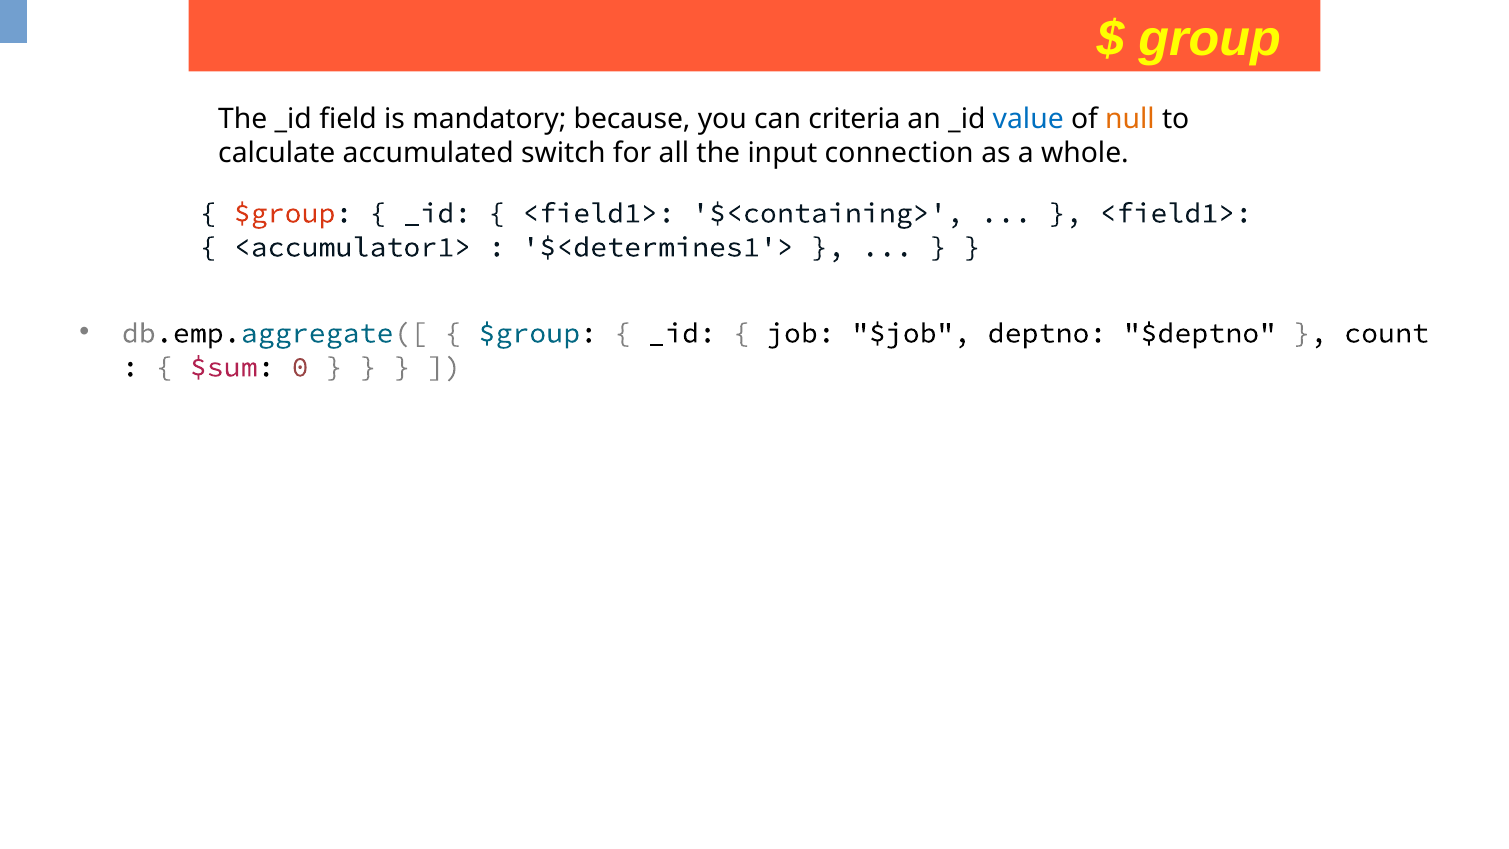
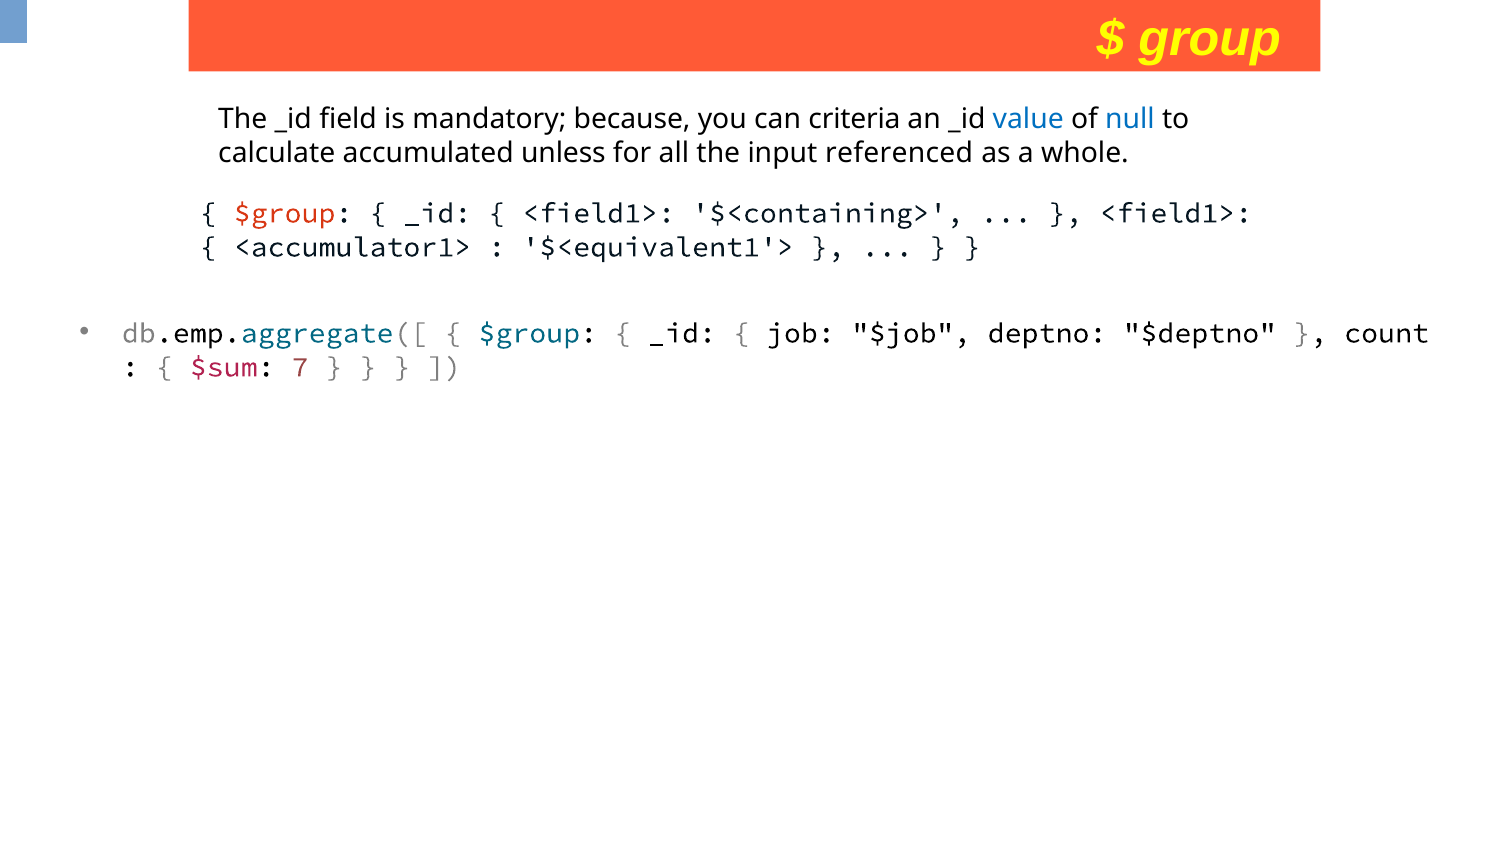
null colour: orange -> blue (1130, 119)
switch: switch -> unless (563, 153)
connection: connection -> referenced (899, 153)
$<determines1'>: $<determines1'> -> $<equivalent1'> (658, 247)
0: 0 -> 7 (300, 367)
